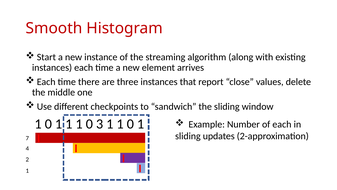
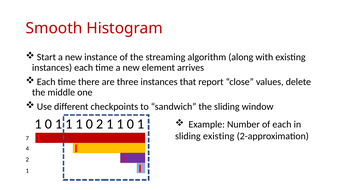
0 3: 3 -> 2 (100, 124)
sliding updates: updates -> existing (219, 136)
